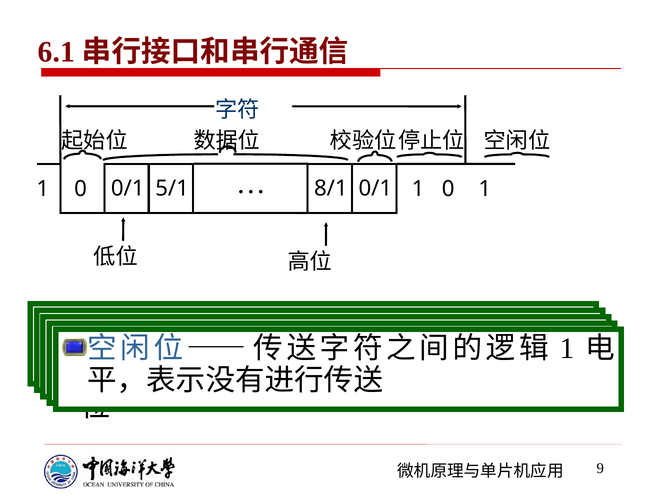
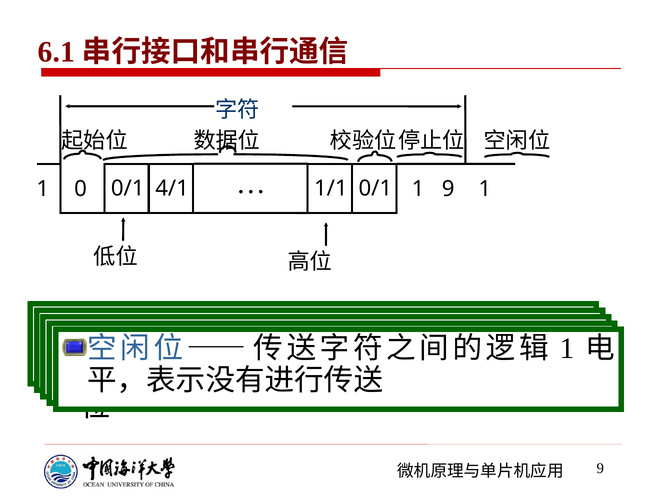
5/1: 5/1 -> 4/1 (172, 188)
8/1: 8/1 -> 1/1 (331, 188)
0: 0 -> 9 (448, 189)
